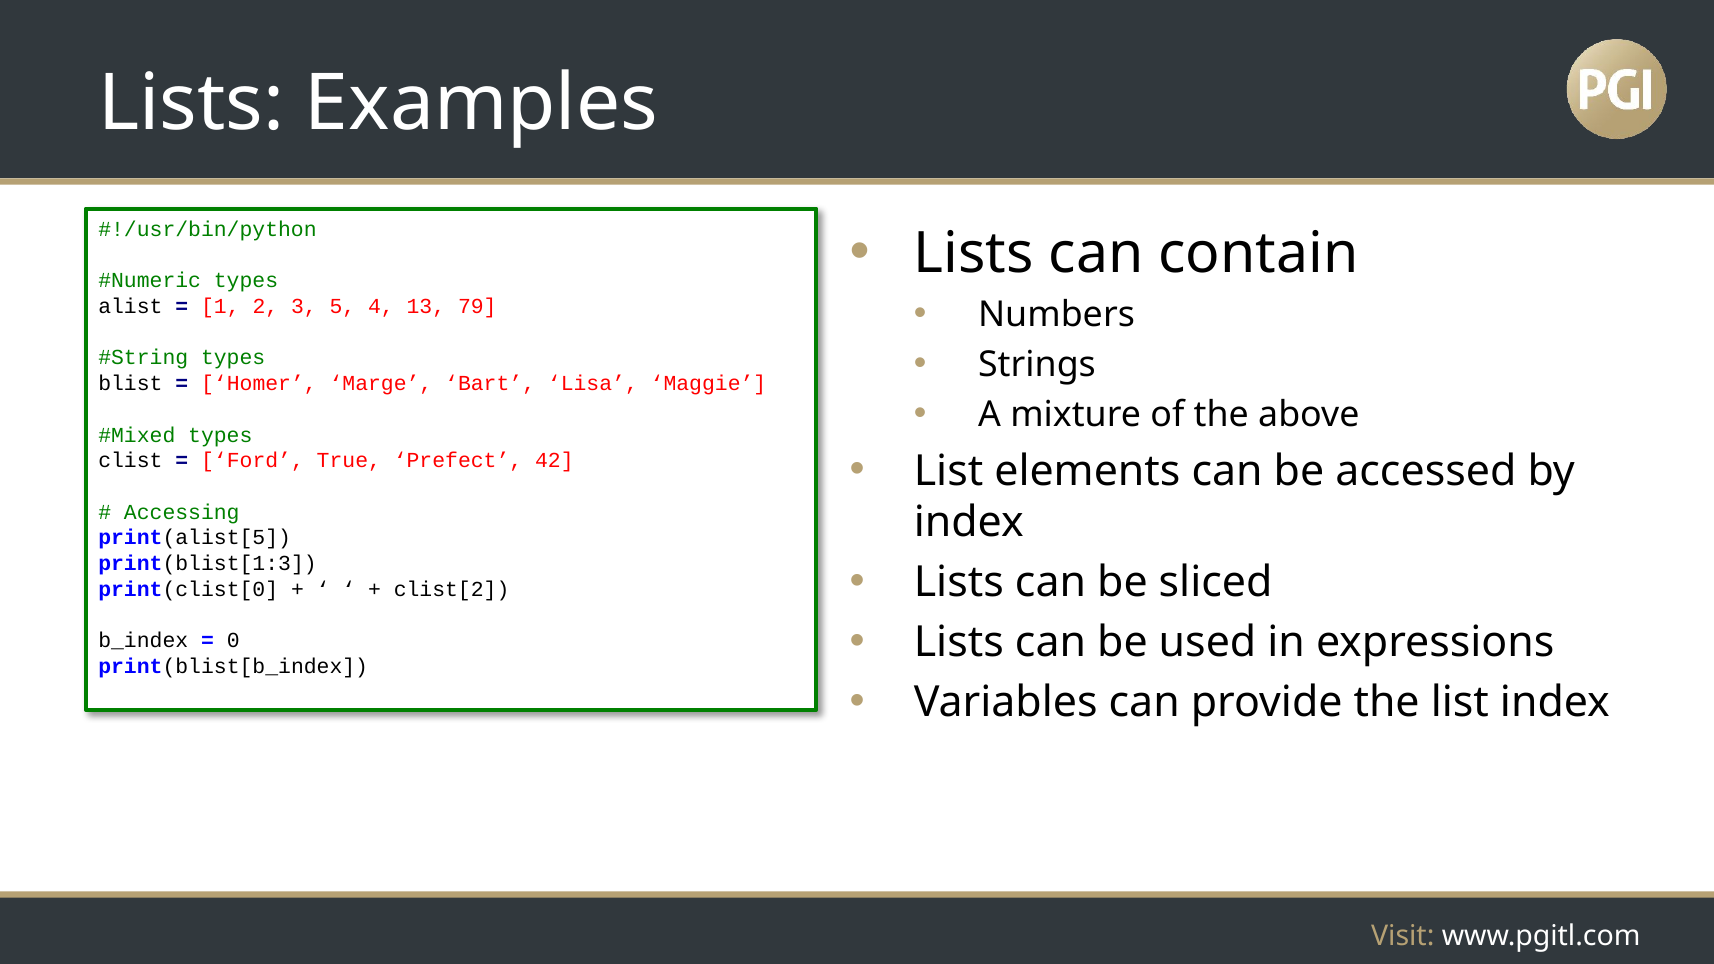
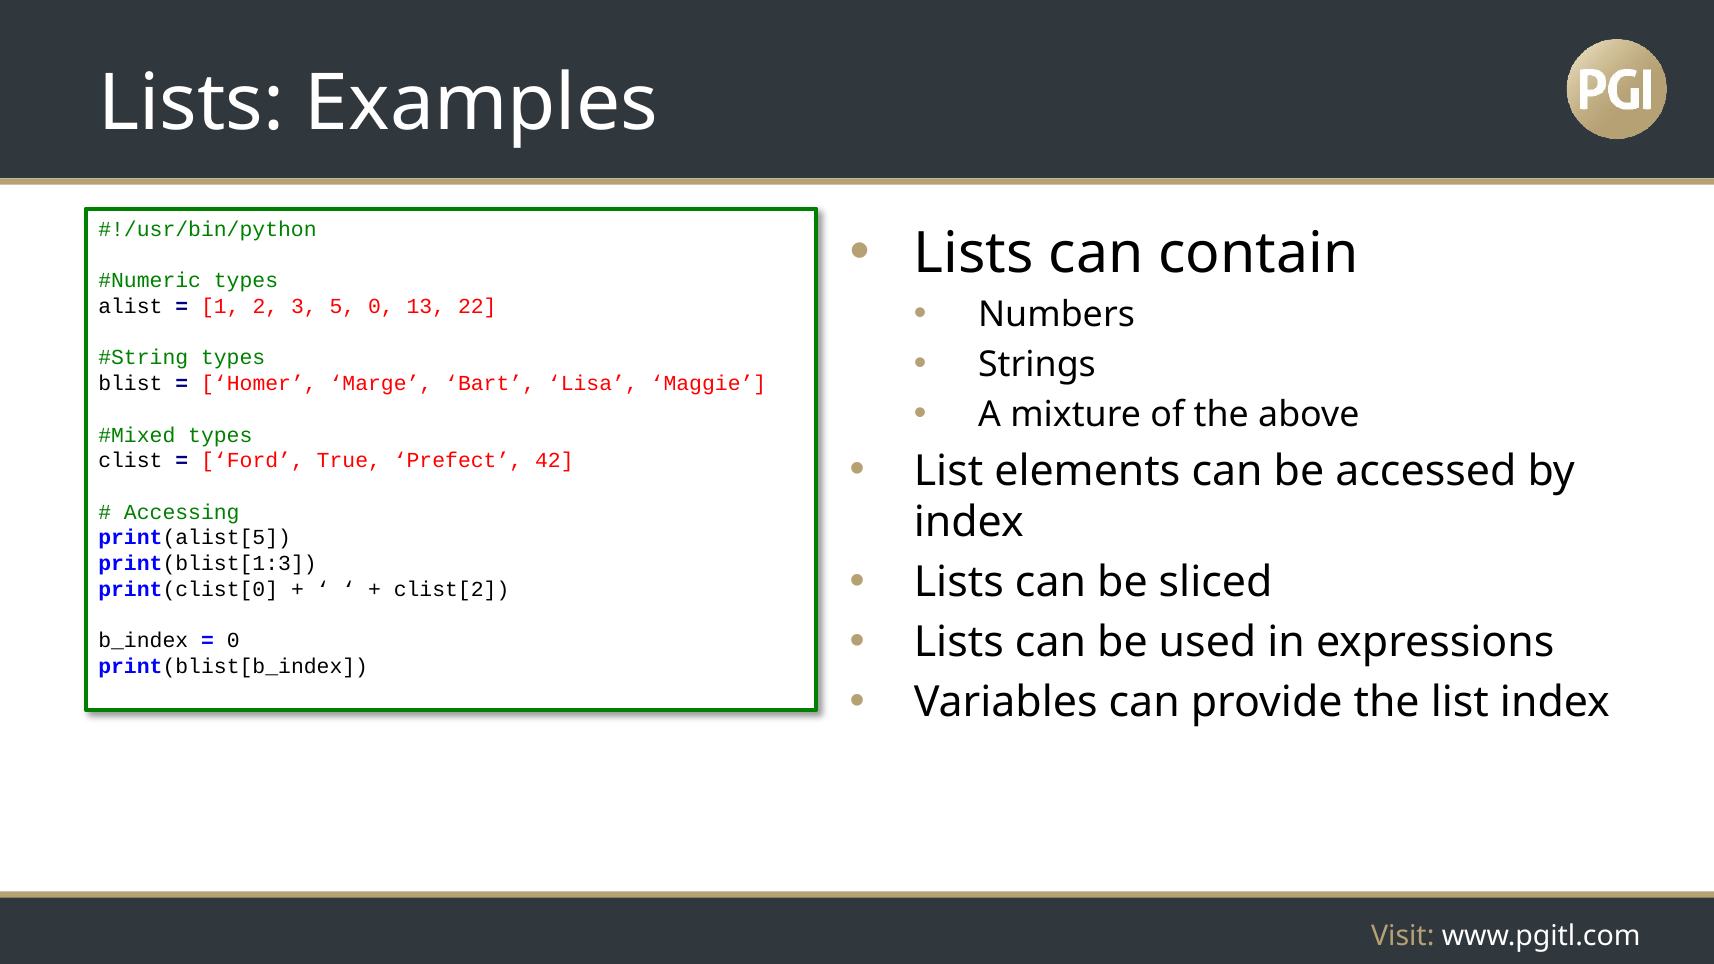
5 4: 4 -> 0 (381, 306)
79: 79 -> 22 (477, 306)
